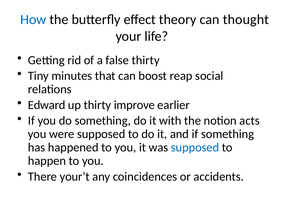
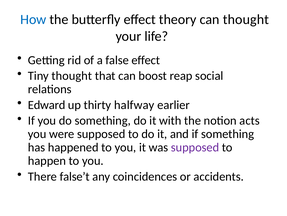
false thirty: thirty -> effect (146, 60)
Tiny minutes: minutes -> thought (72, 76)
improve: improve -> halfway (134, 105)
supposed colour: blue -> purple (195, 147)
your’t: your’t -> false’t (75, 176)
